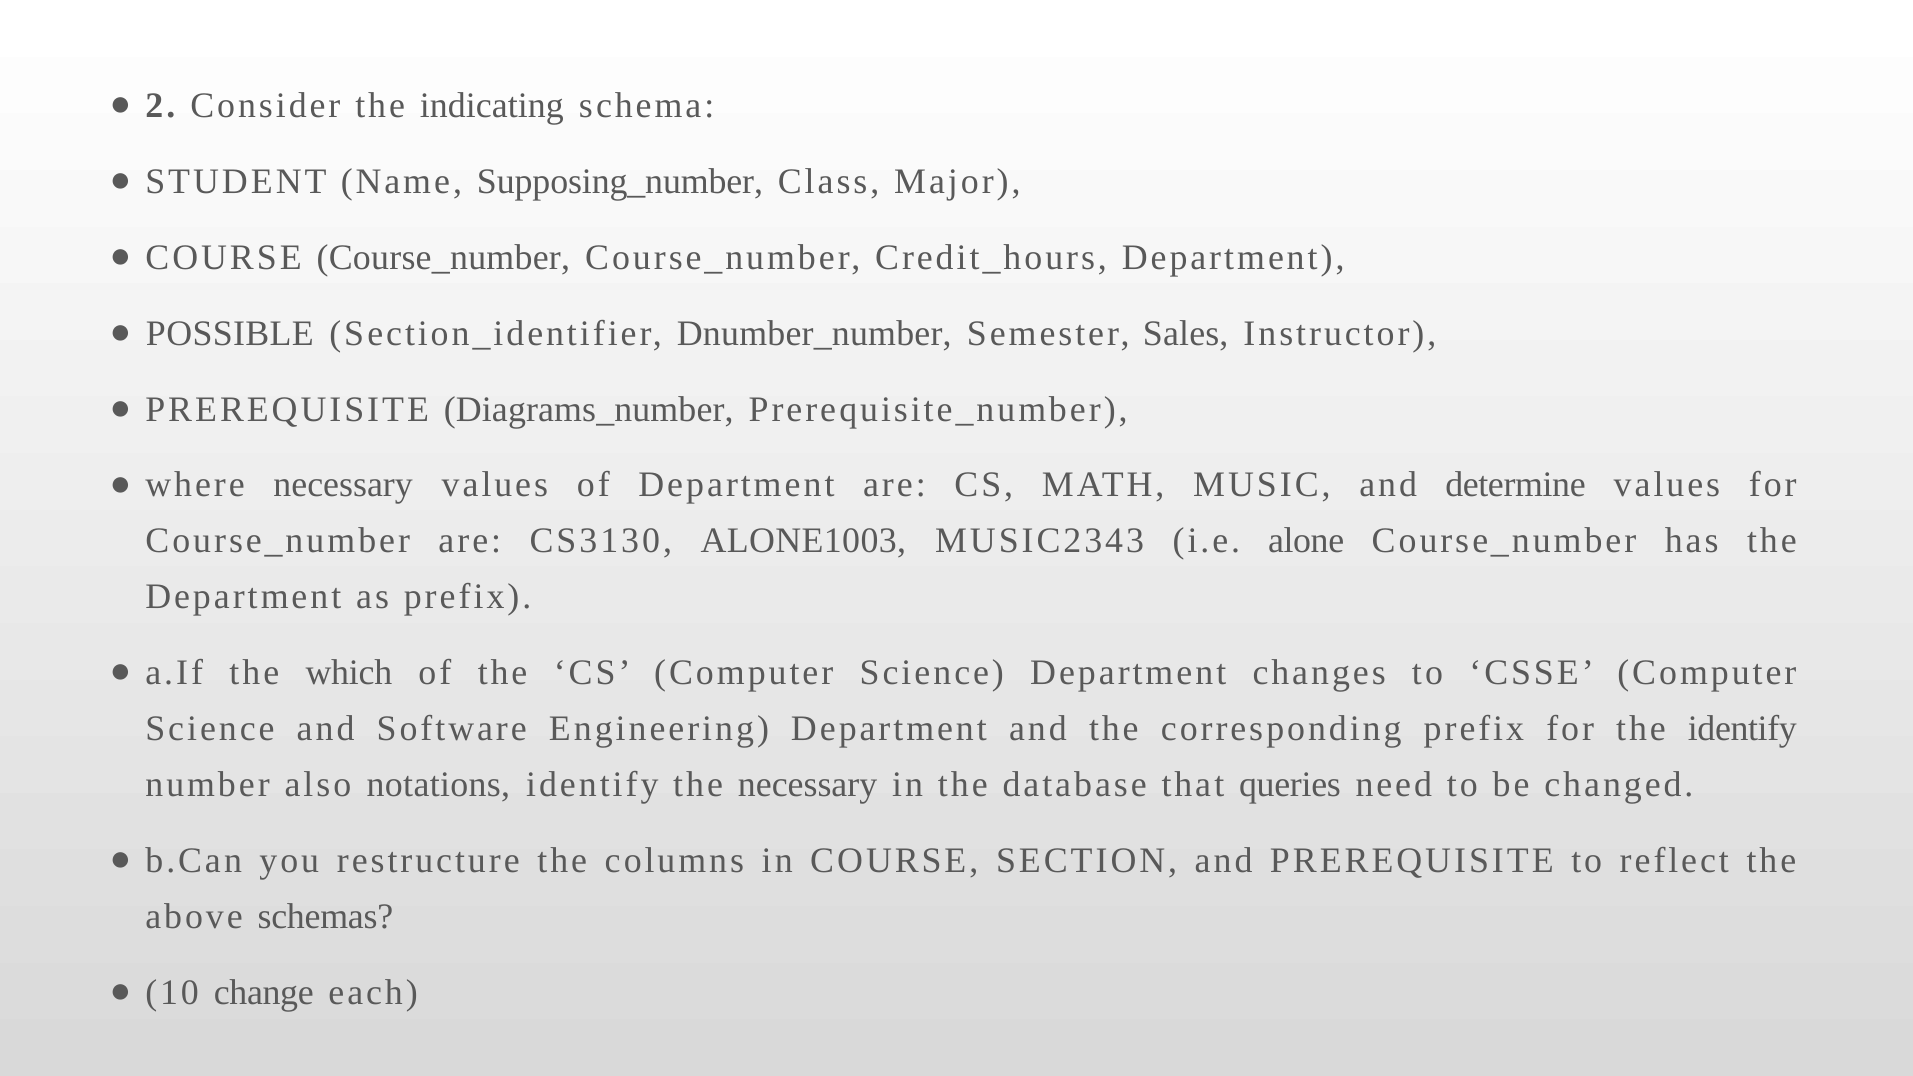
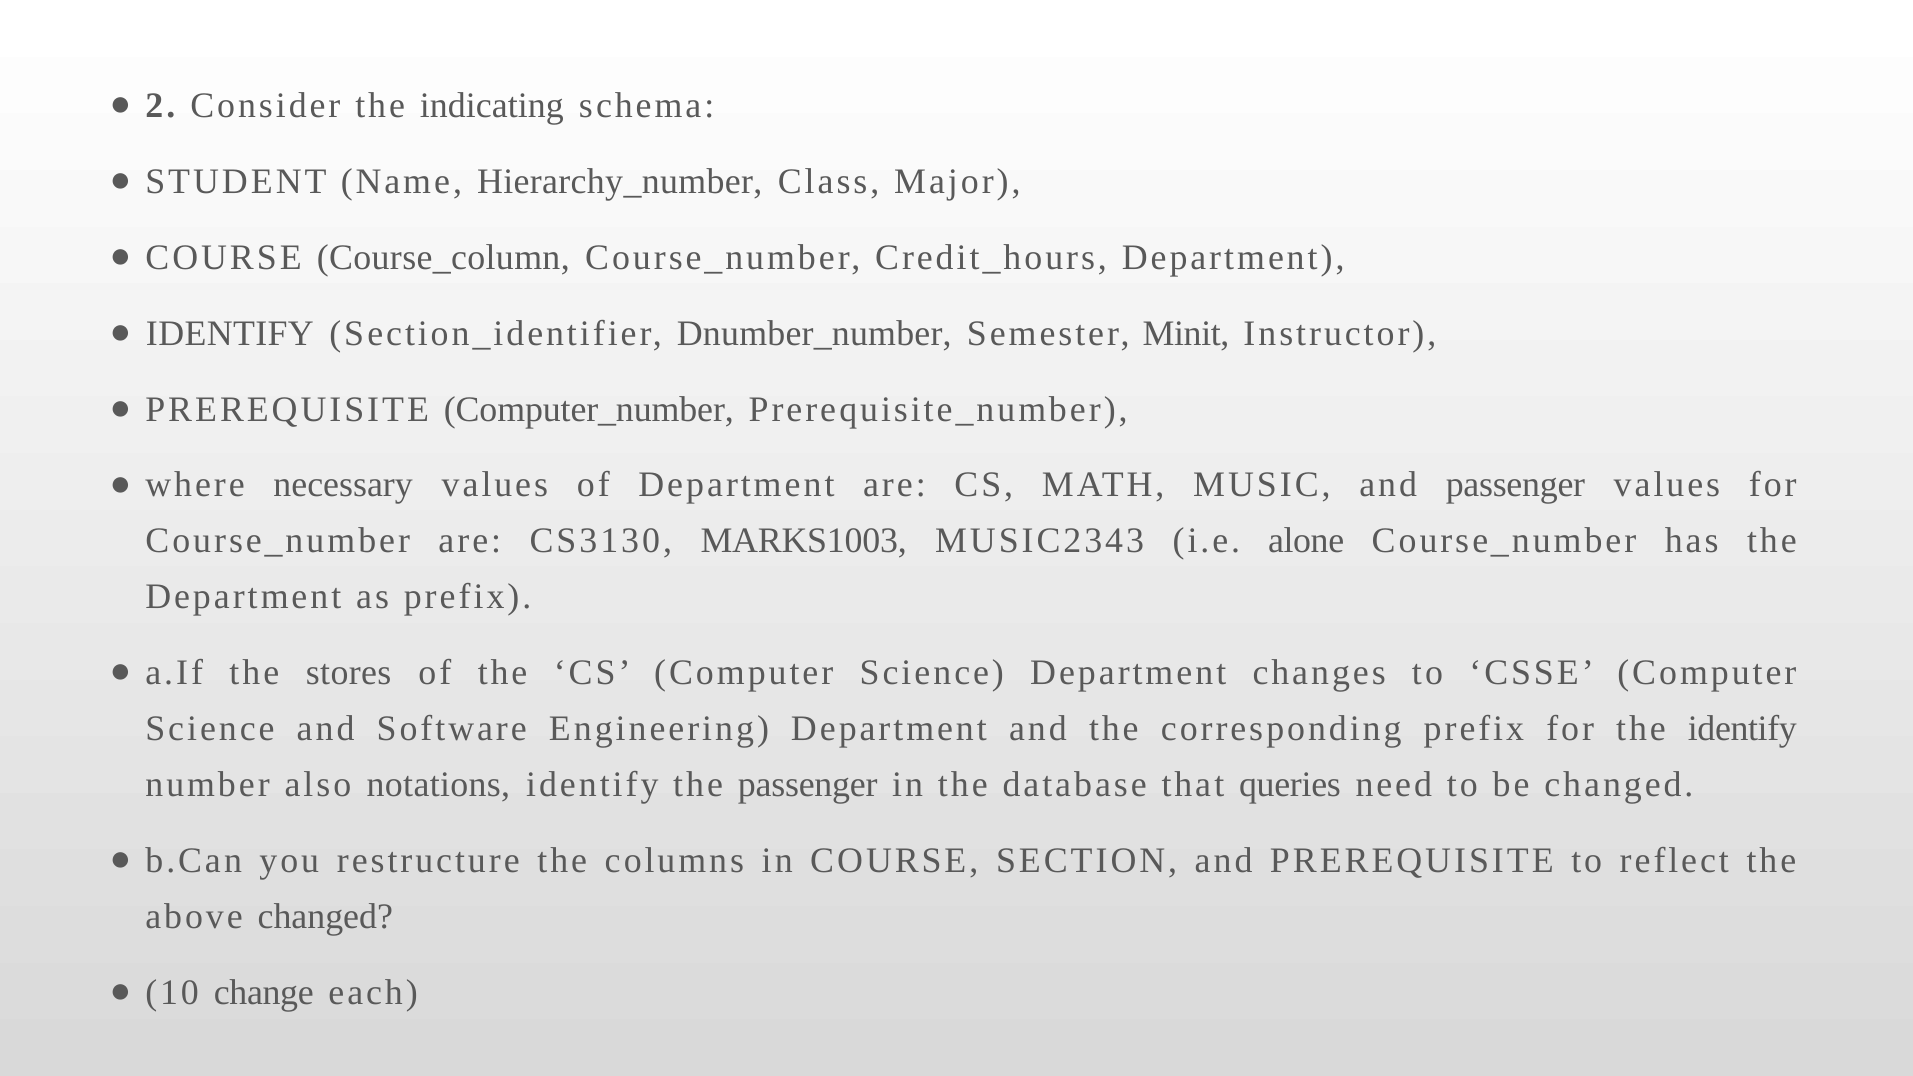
Supposing_number: Supposing_number -> Hierarchy_number (620, 182)
COURSE Course_number: Course_number -> Course_column (443, 258)
POSSIBLE: POSSIBLE -> IDENTIFY (230, 333)
Sales: Sales -> Minit (1186, 333)
Diagrams_number: Diagrams_number -> Computer_number (589, 409)
and determine: determine -> passenger (1515, 485)
ALONE1003: ALONE1003 -> MARKS1003 (804, 541)
which: which -> stores (349, 673)
the necessary: necessary -> passenger (808, 785)
above schemas: schemas -> changed (325, 916)
